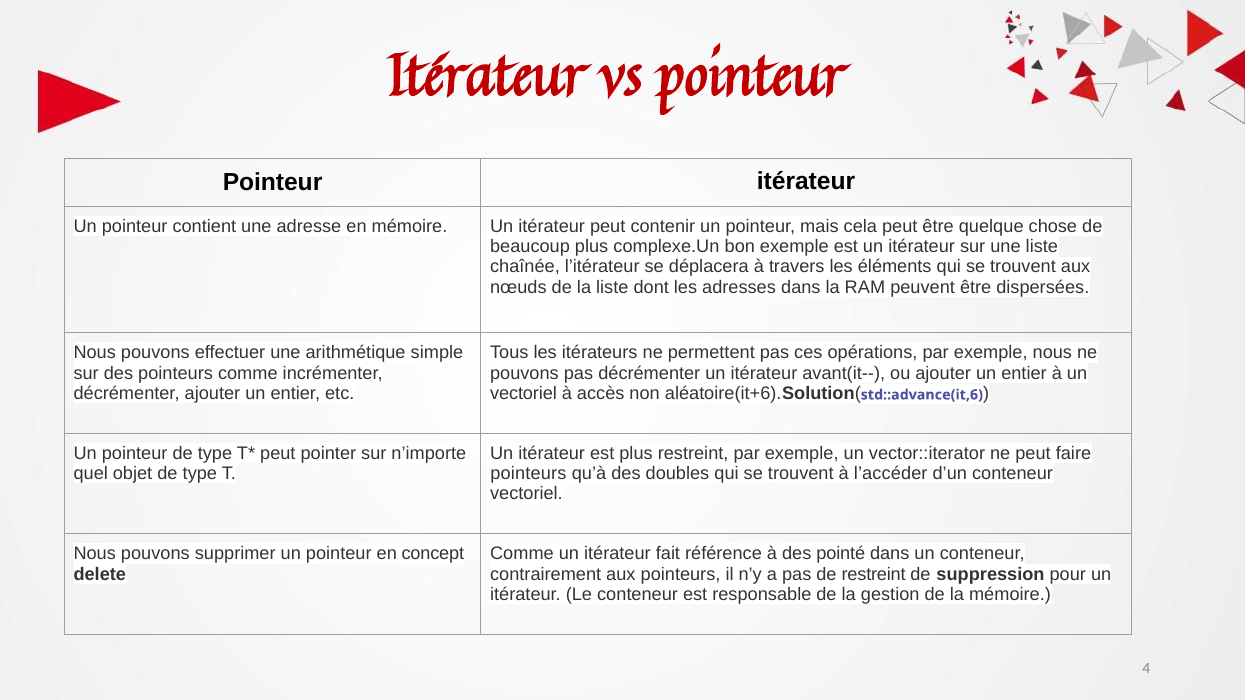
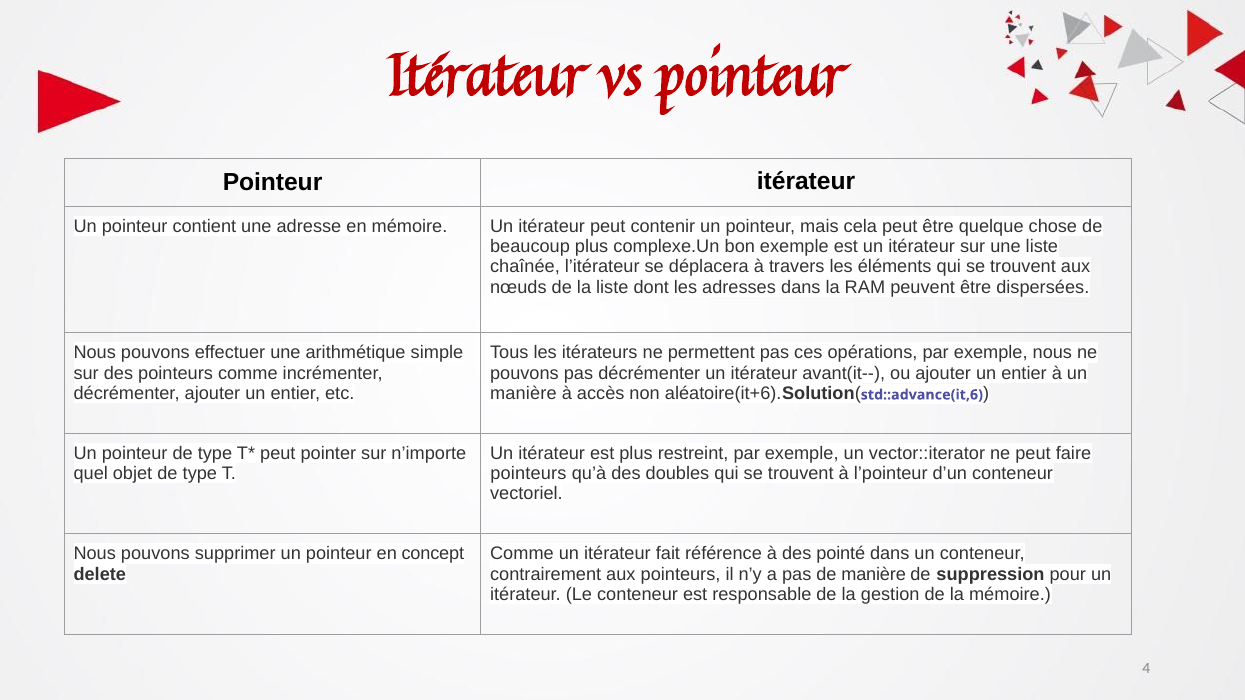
vectoriel: vectoriel -> manière (523, 394)
l’accéder: l’accéder -> l’pointeur (891, 474)
de restreint: restreint -> manière (874, 574)
